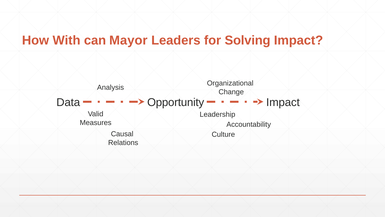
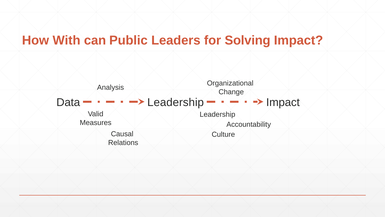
Mayor: Mayor -> Public (128, 40)
Data Opportunity: Opportunity -> Leadership (176, 102)
